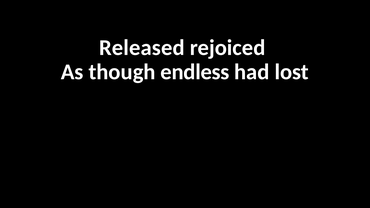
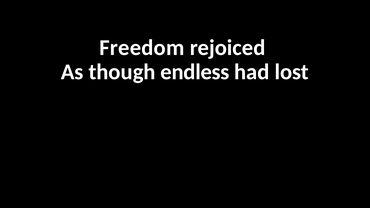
Released: Released -> Freedom (142, 48)
